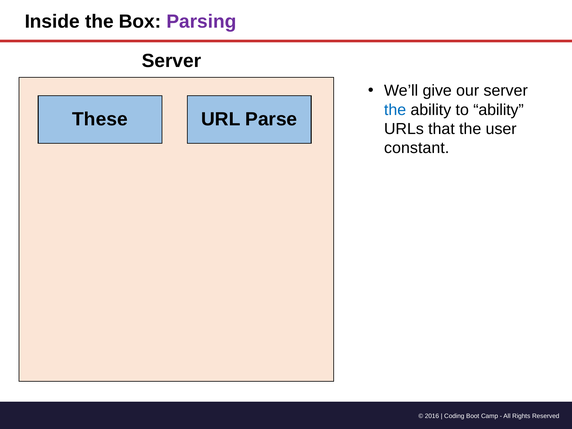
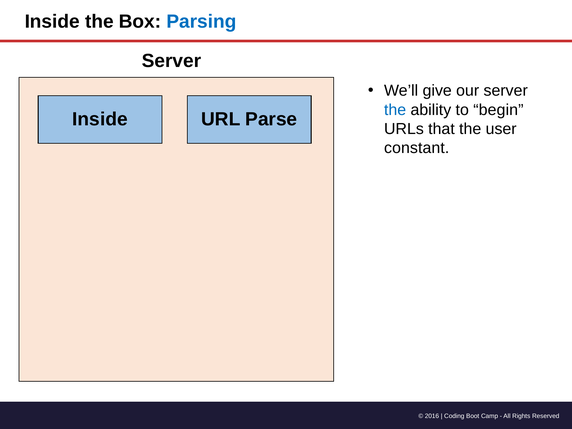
Parsing colour: purple -> blue (201, 22)
to ability: ability -> begin (498, 110)
These: These -> Inside (100, 119)
